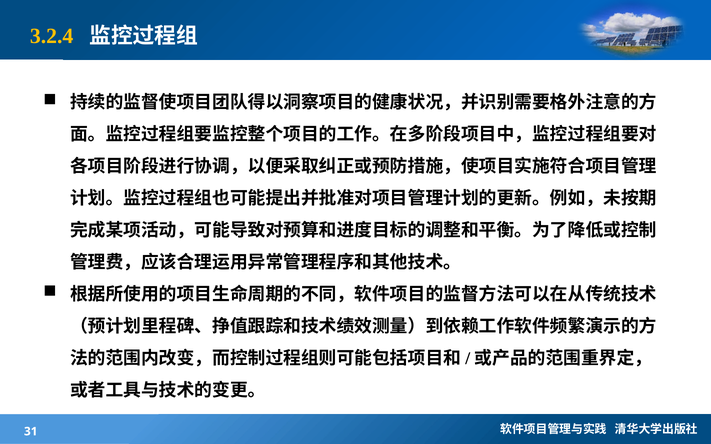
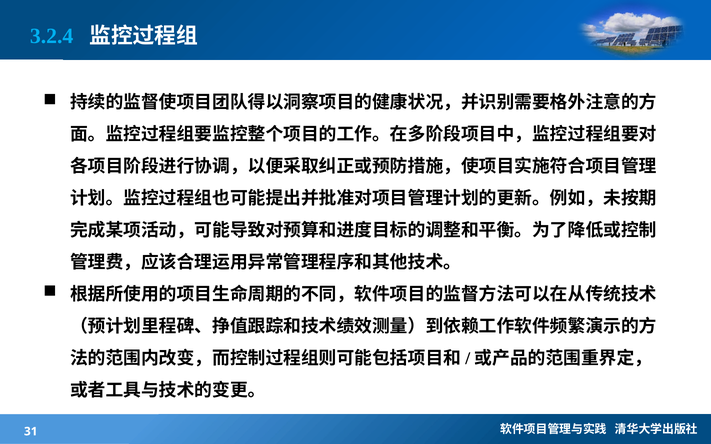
3.2.4 colour: yellow -> light blue (52, 36)
